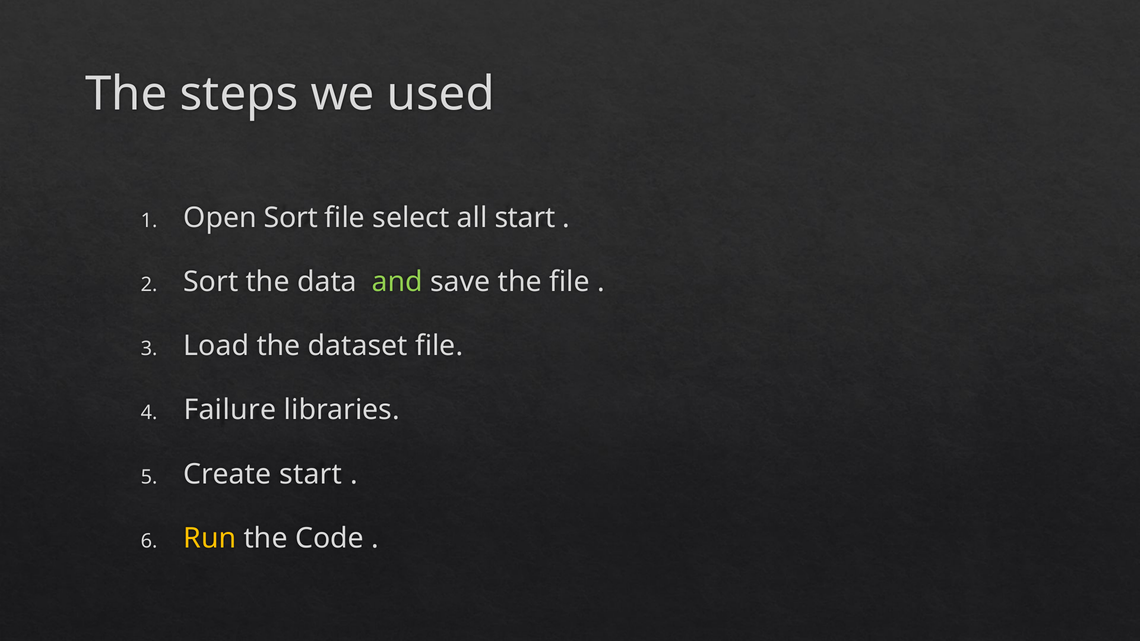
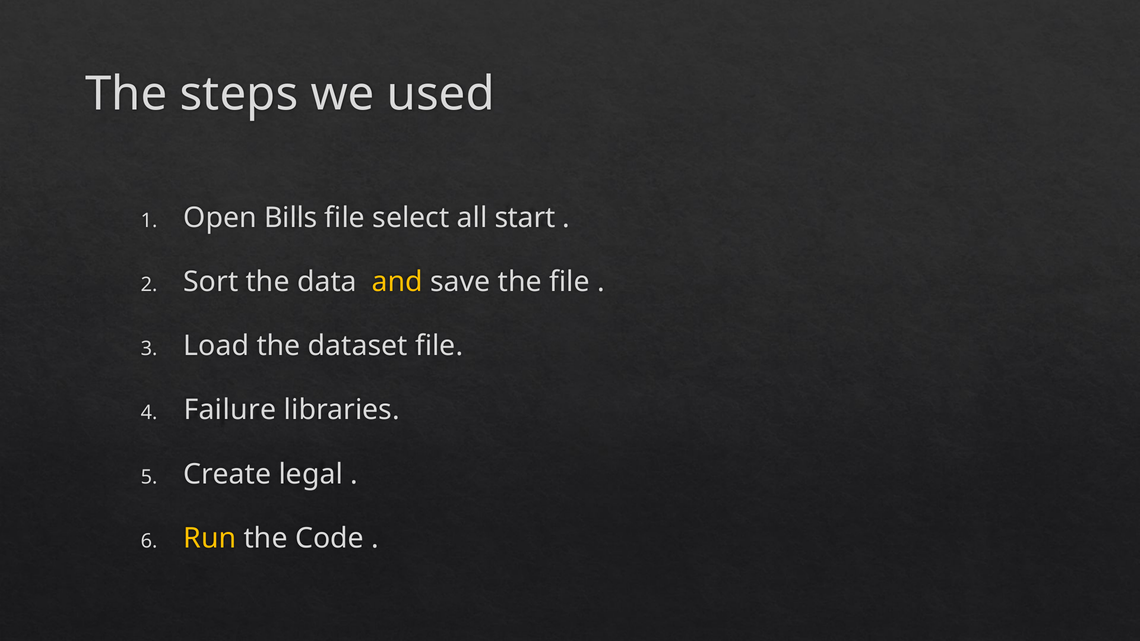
Open Sort: Sort -> Bills (291, 218)
and colour: light green -> yellow (397, 282)
Create start: start -> legal (311, 474)
